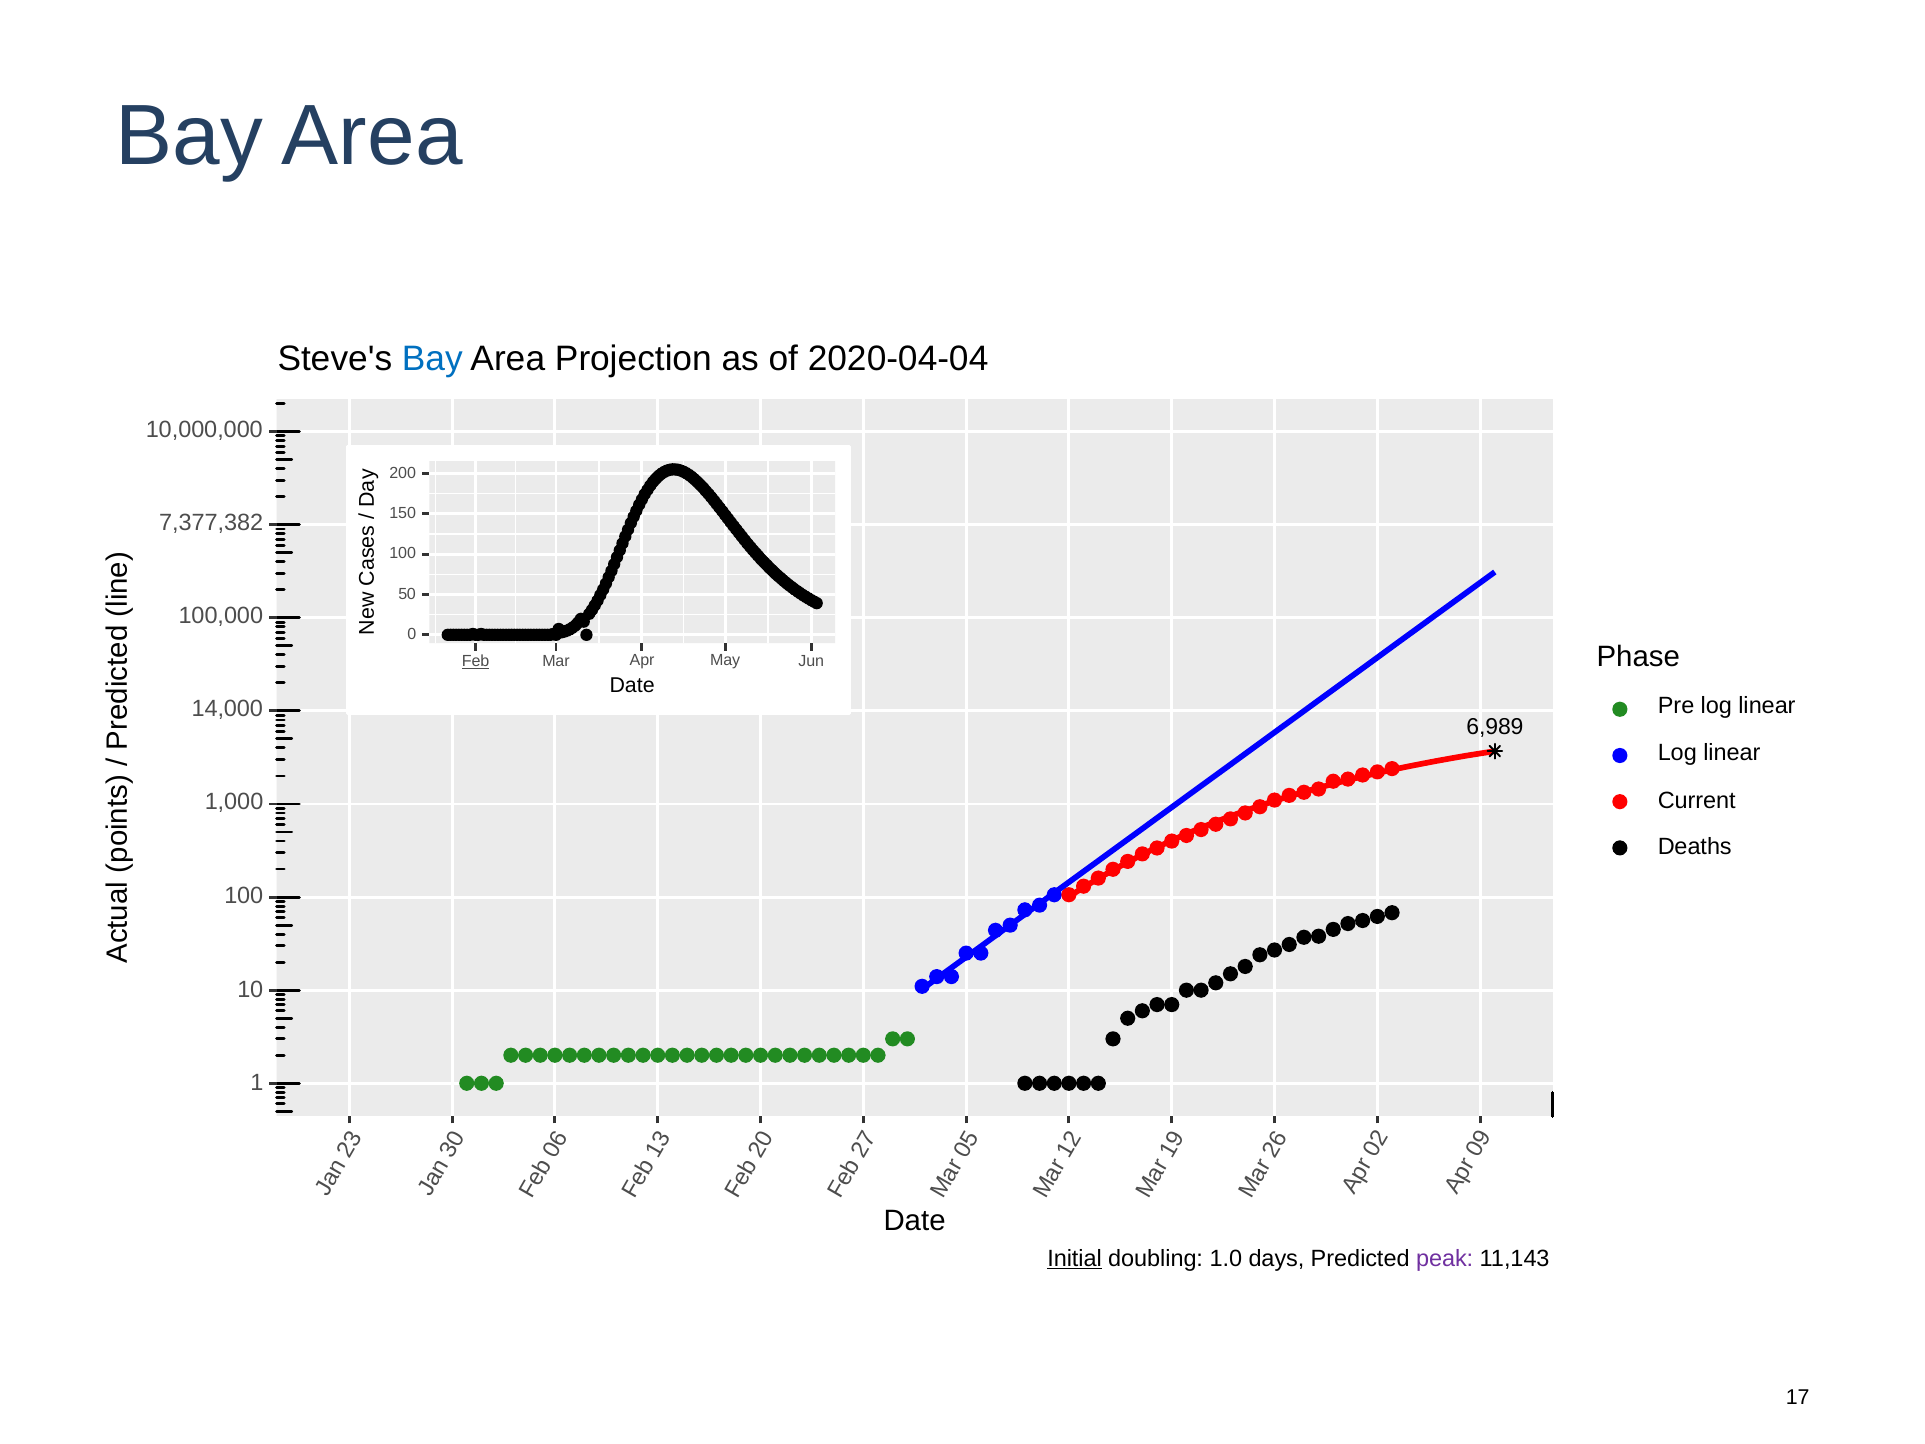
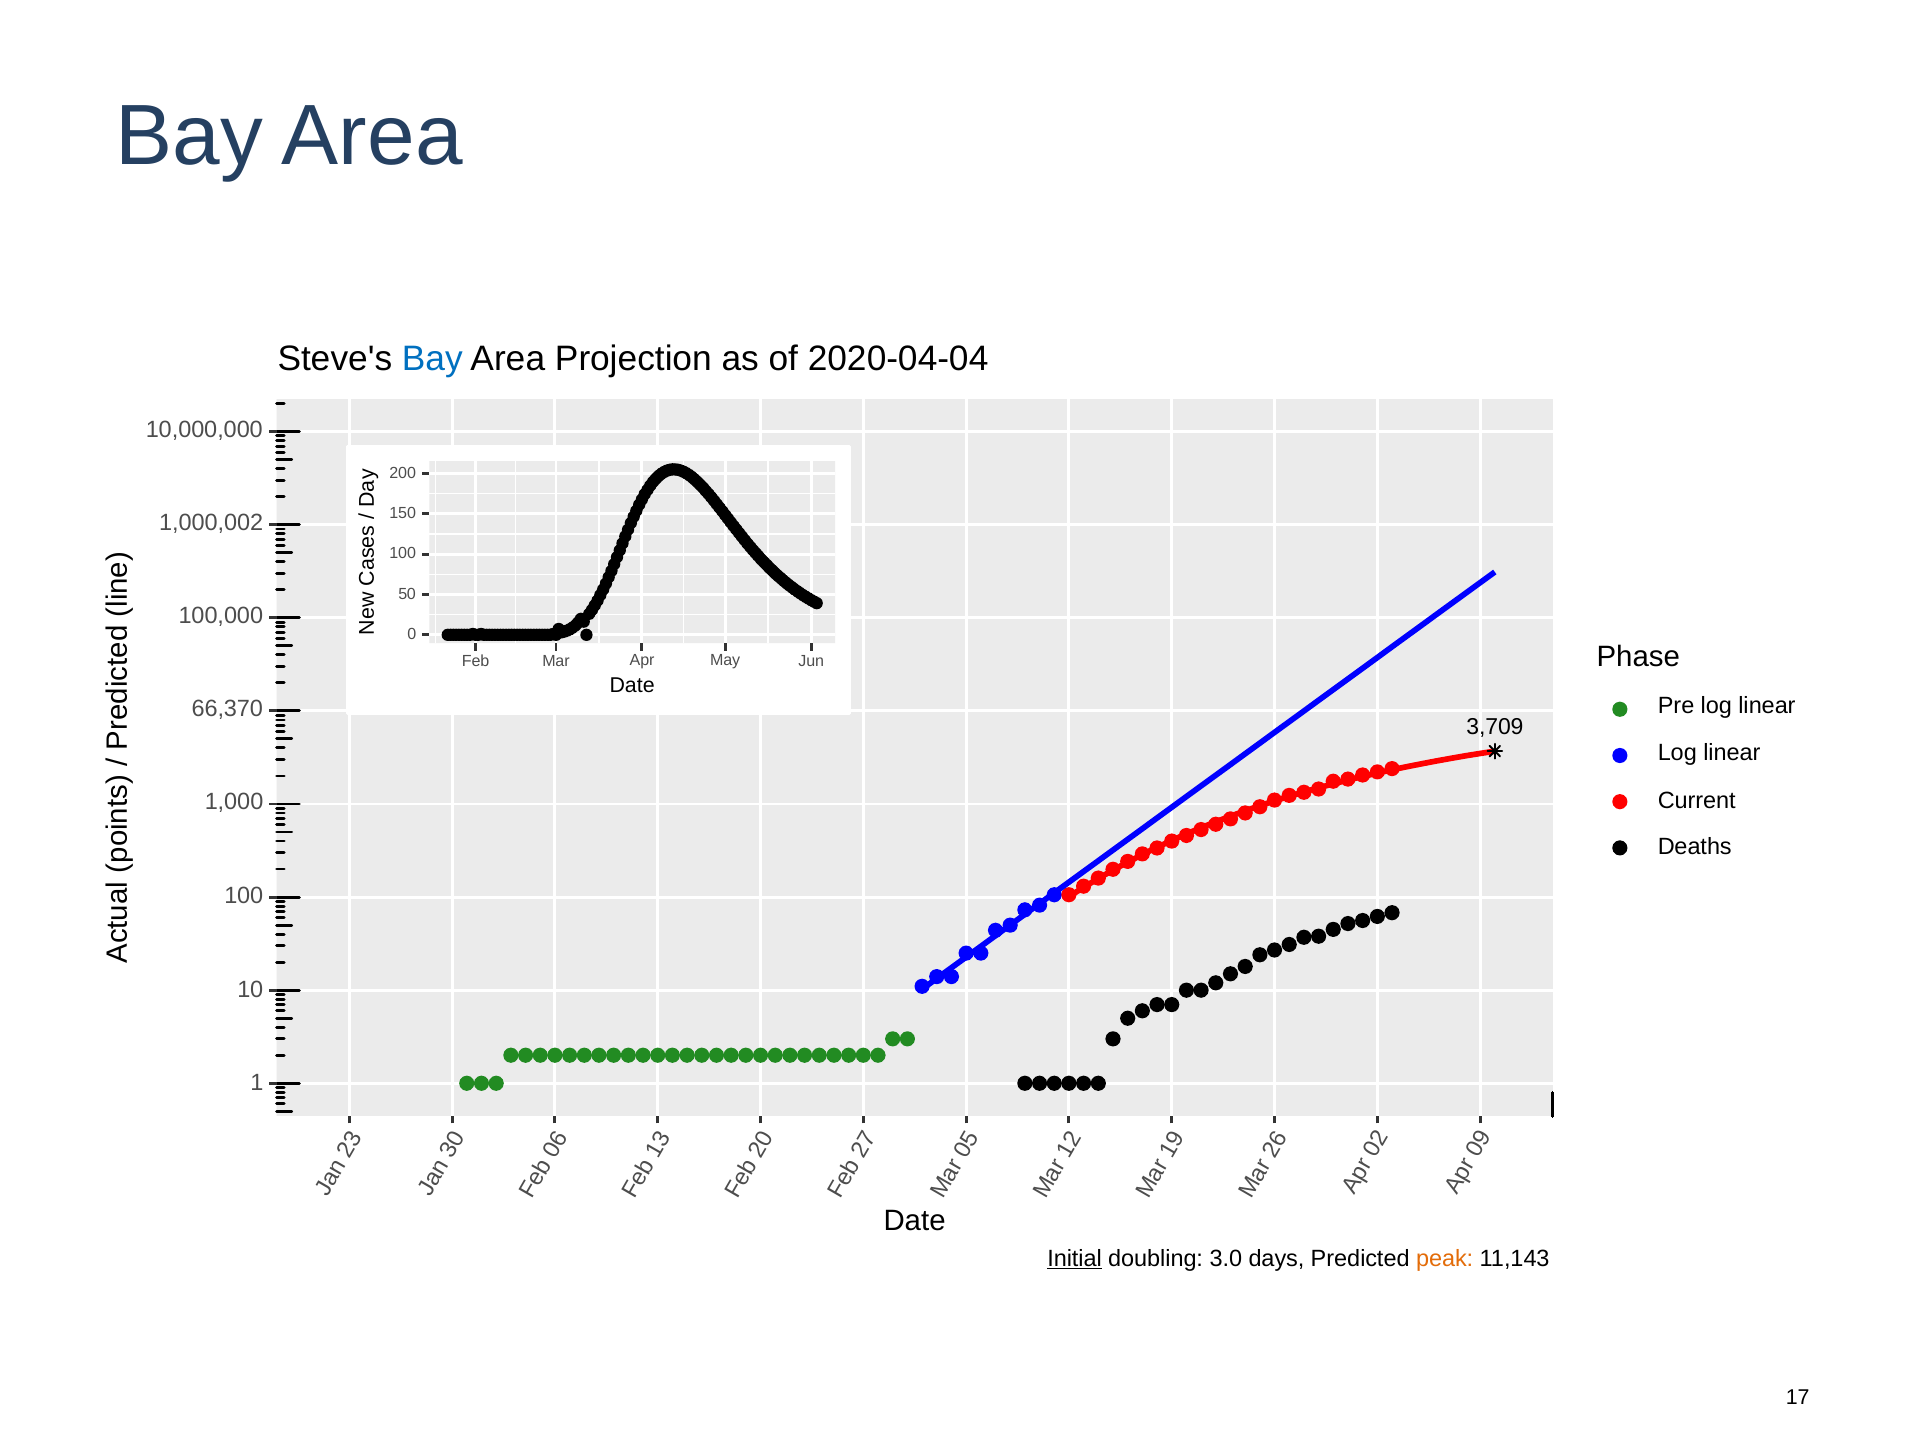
7,377,382: 7,377,382 -> 1,000,002 (211, 522)
Feb underline: present -> none (476, 661)
14,000: 14,000 -> 66,370 (227, 708)
6,989: 6,989 -> 3,709 (1495, 727)
1.0: 1.0 -> 3.0 (1226, 1258)
peak colour: purple -> orange (1445, 1258)
